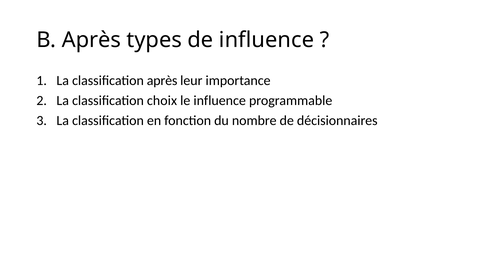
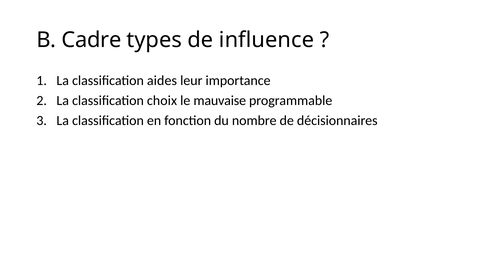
B Après: Après -> Cadre (91, 40)
classification après: après -> aides (162, 81)
le influence: influence -> mauvaise (220, 101)
